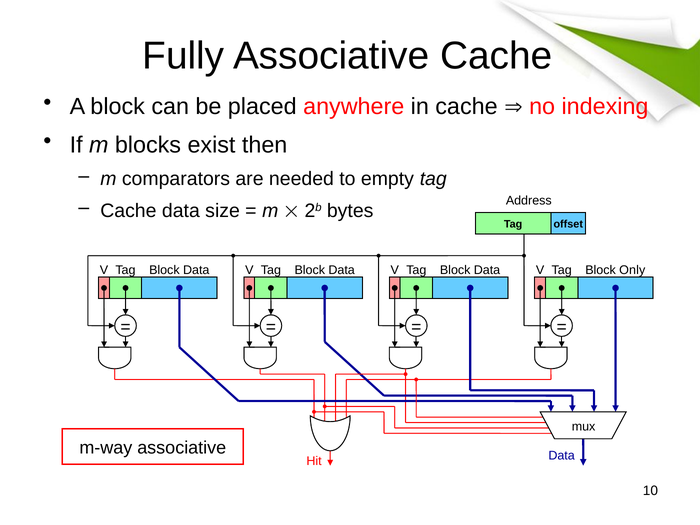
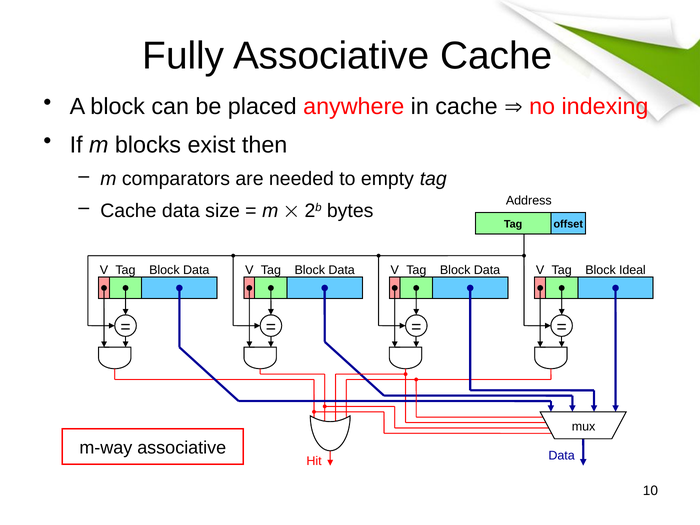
Only: Only -> Ideal (632, 270)
